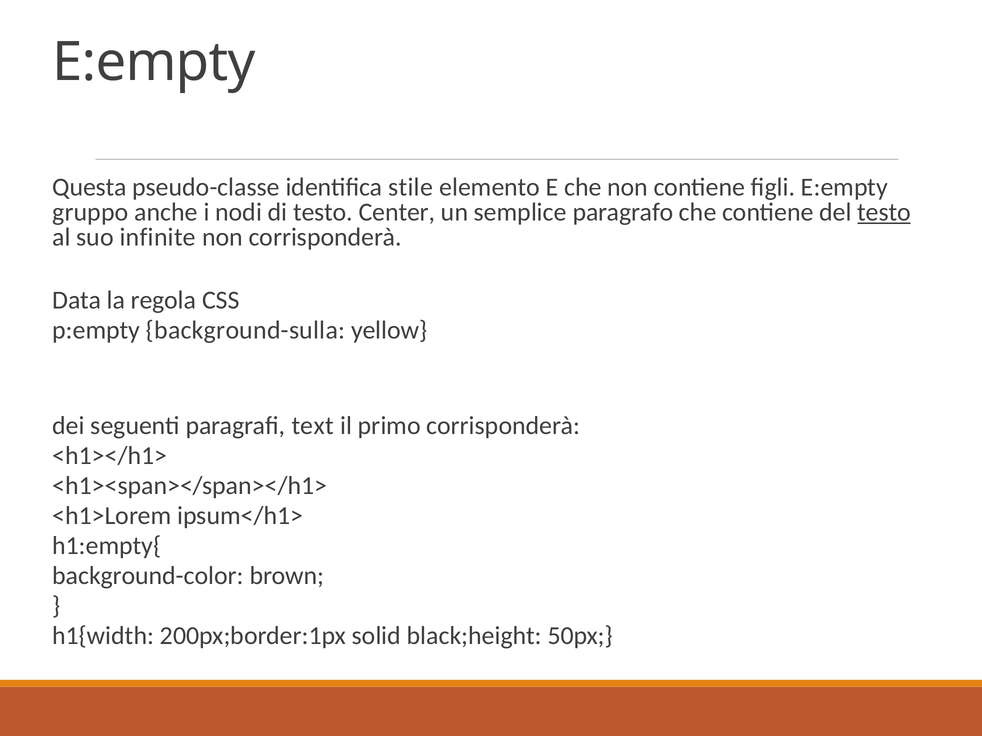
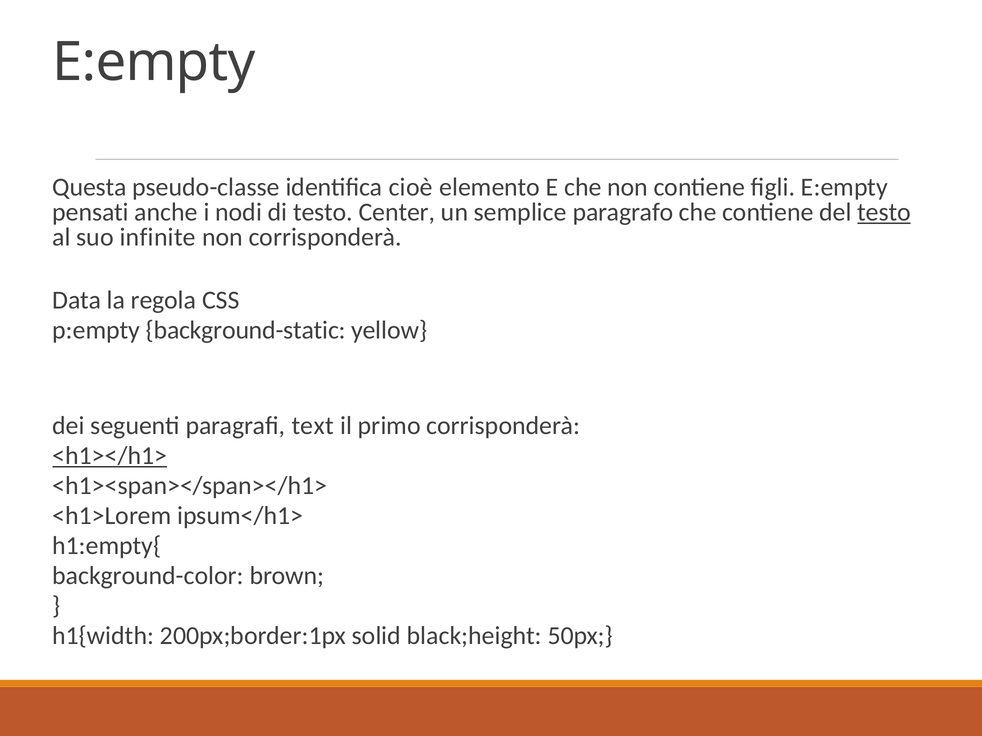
stile: stile -> cioè (411, 187)
gruppo: gruppo -> pensati (91, 212)
background-sulla: background-sulla -> background-static (246, 330)
<h1></h1> underline: none -> present (110, 456)
